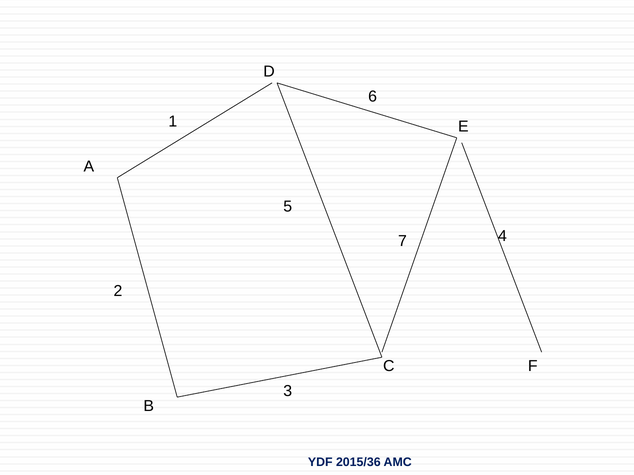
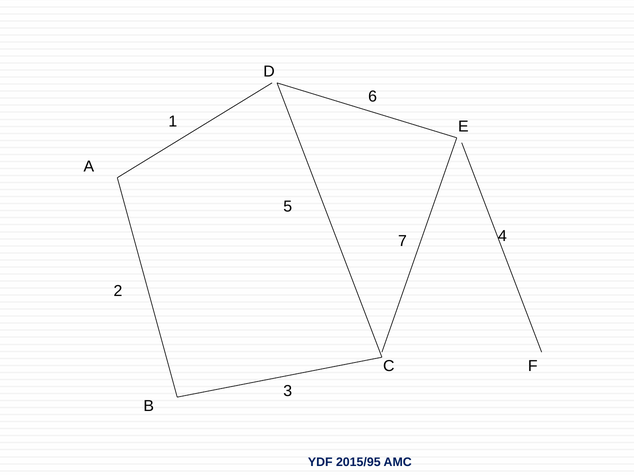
2015/36: 2015/36 -> 2015/95 (358, 463)
